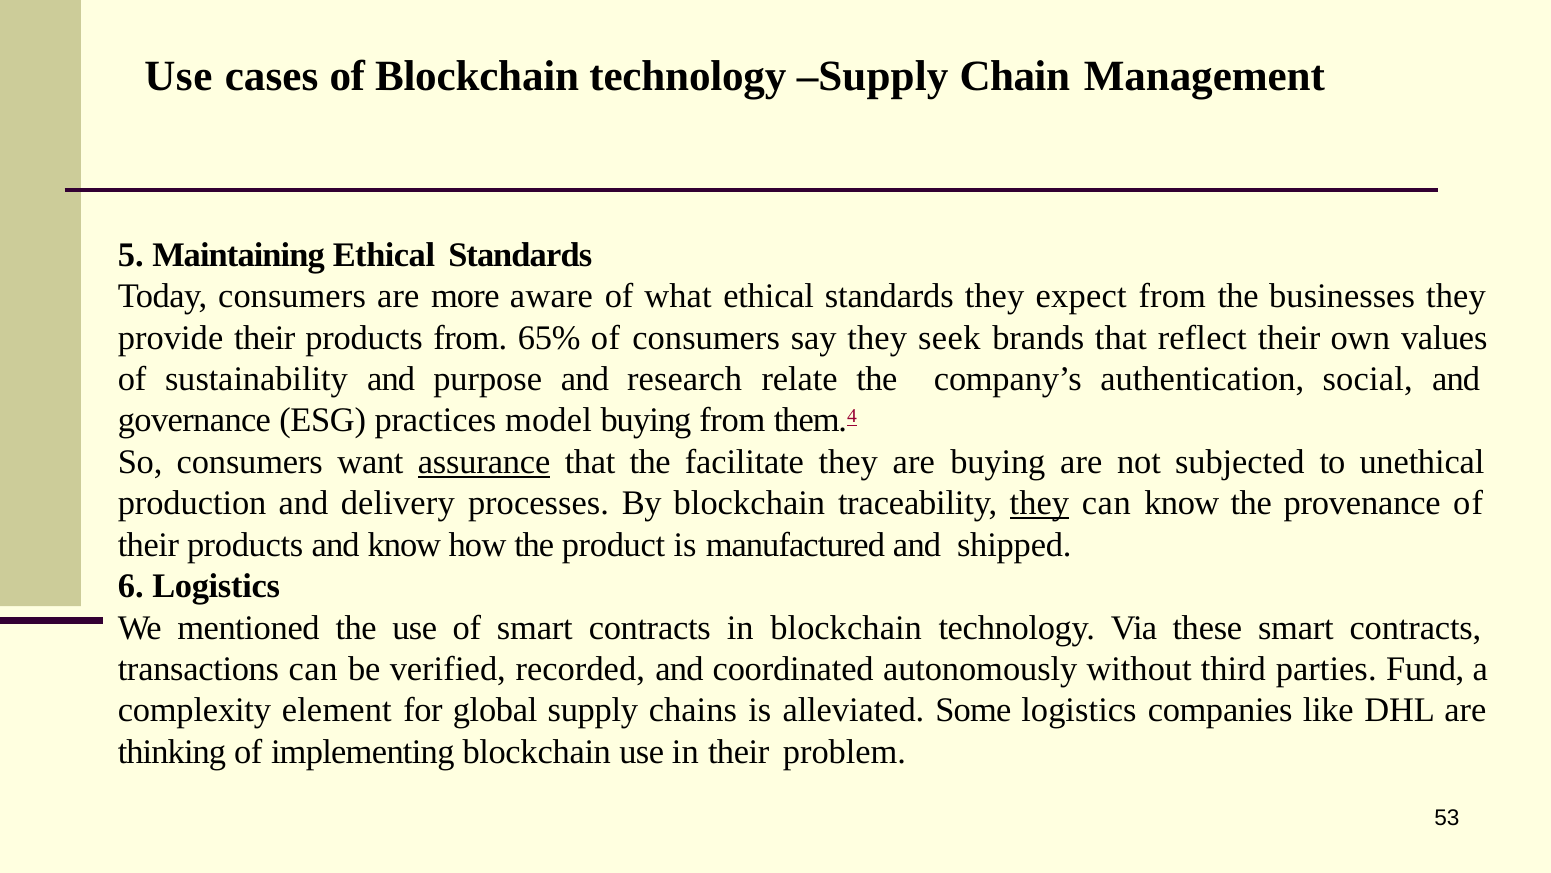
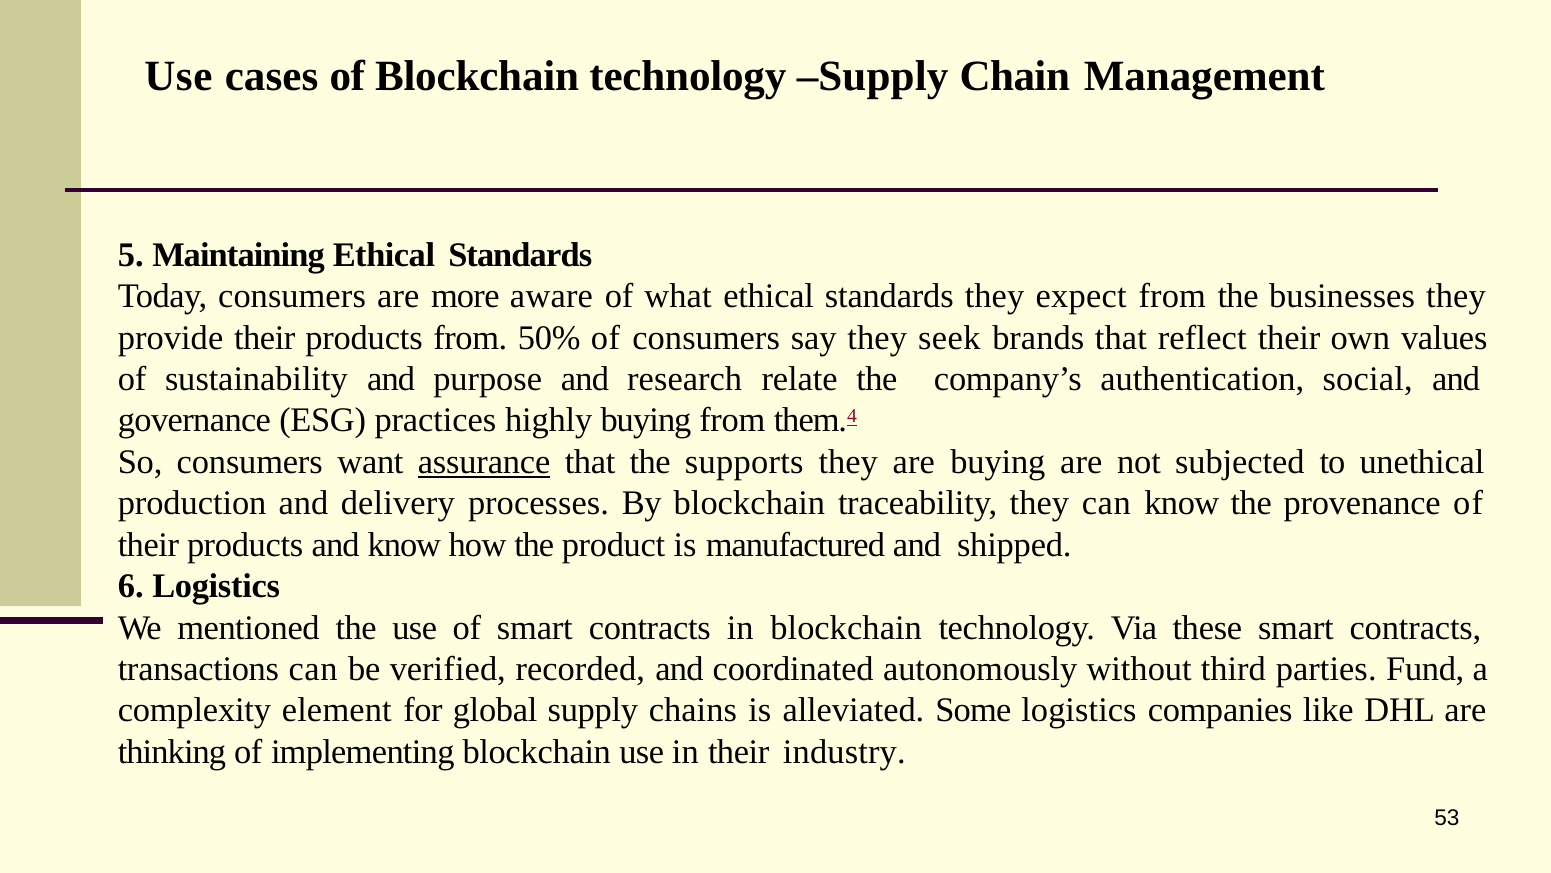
65%: 65% -> 50% (549, 337)
model: model -> highly (549, 420)
facilitate: facilitate -> supports (744, 462)
they underline: present -> none (1039, 503)
problem: problem -> industry (844, 751)
